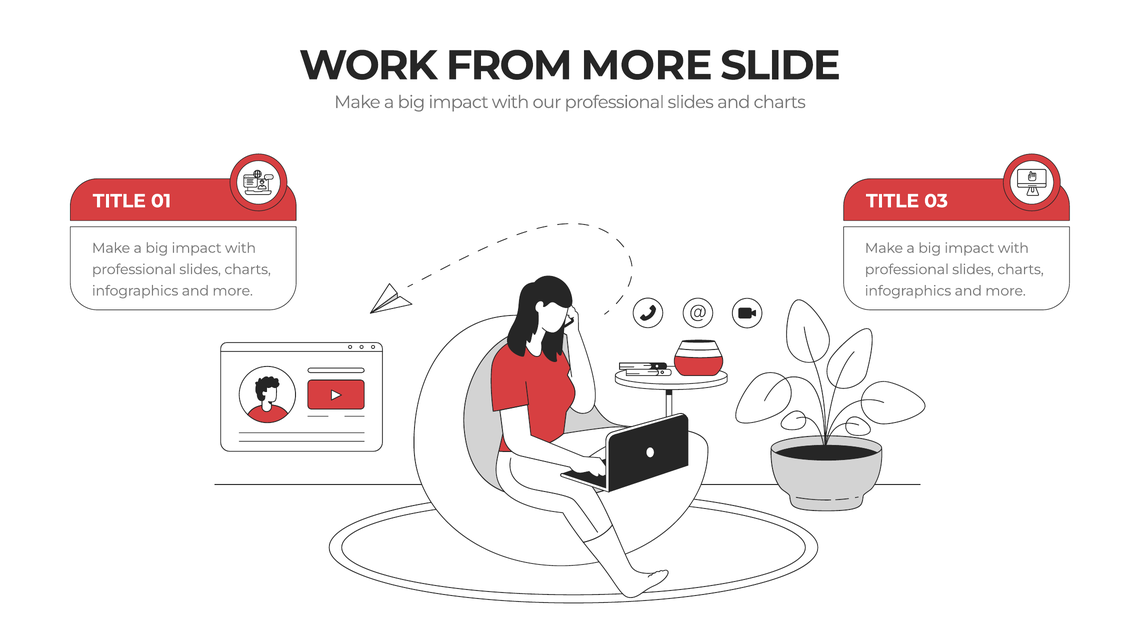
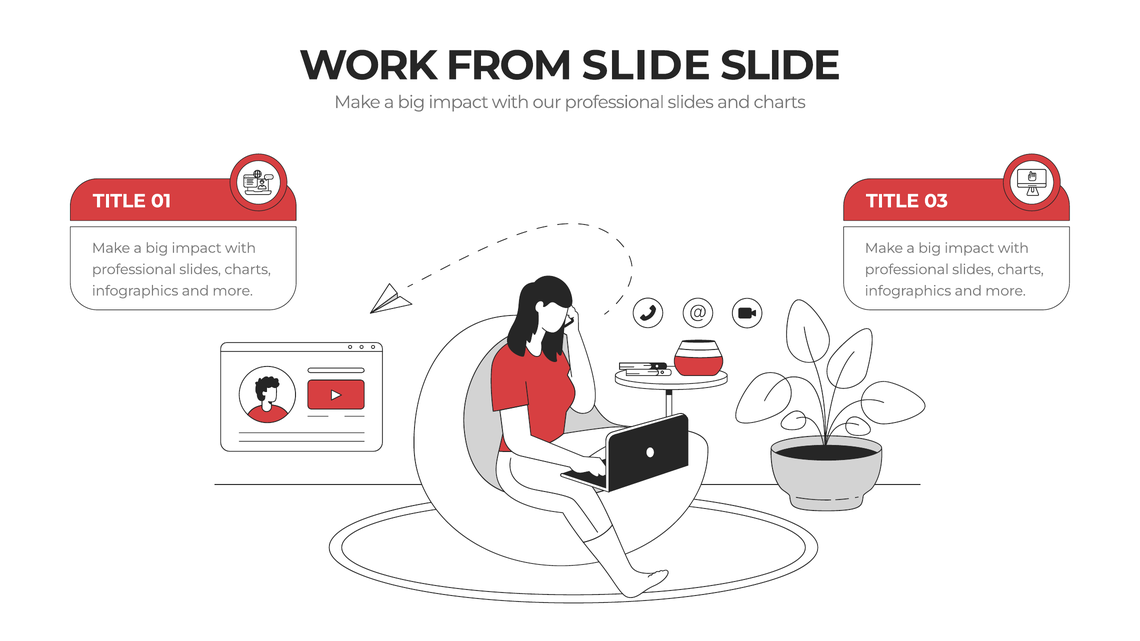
FROM MORE: MORE -> SLIDE (646, 66)
